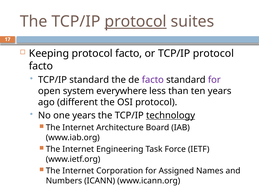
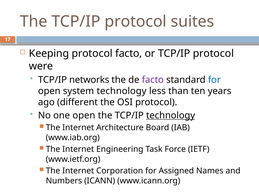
protocol underline: present -> none (136, 22)
facto: facto -> were (41, 66)
TCP/IP standard: standard -> networks (89, 80)
for colour: purple -> blue (214, 80)
system everywhere: everywhere -> technology (122, 91)
one years: years -> open (84, 116)
